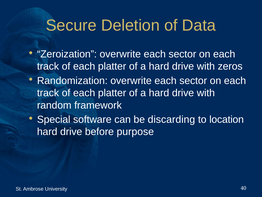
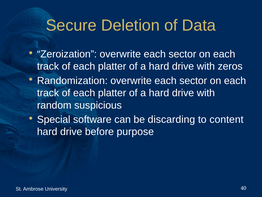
framework: framework -> suspicious (98, 105)
location: location -> content (226, 119)
